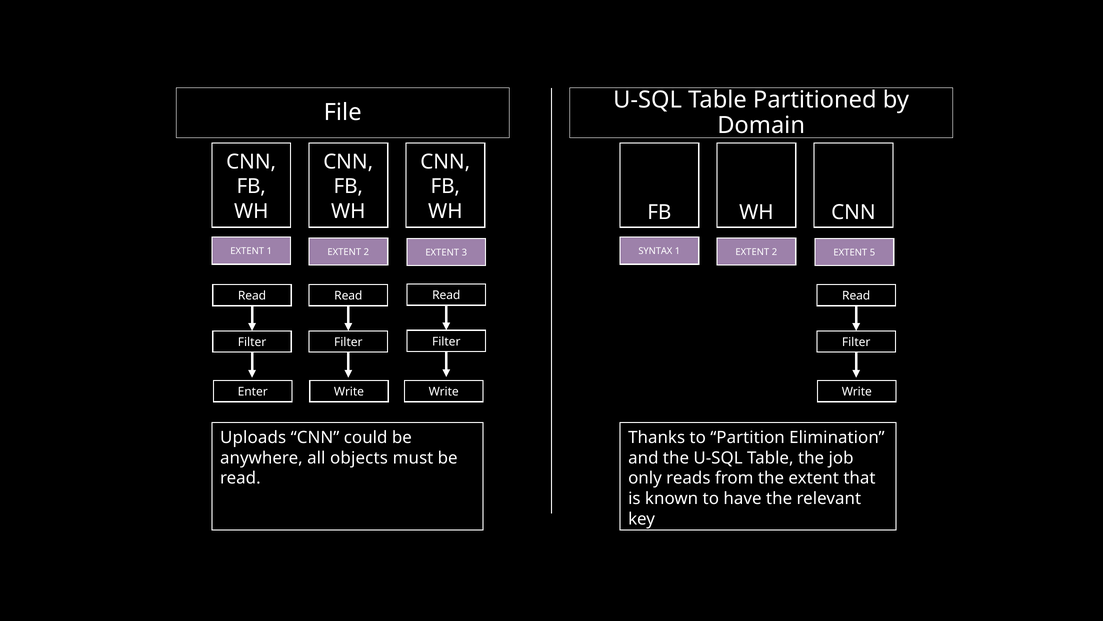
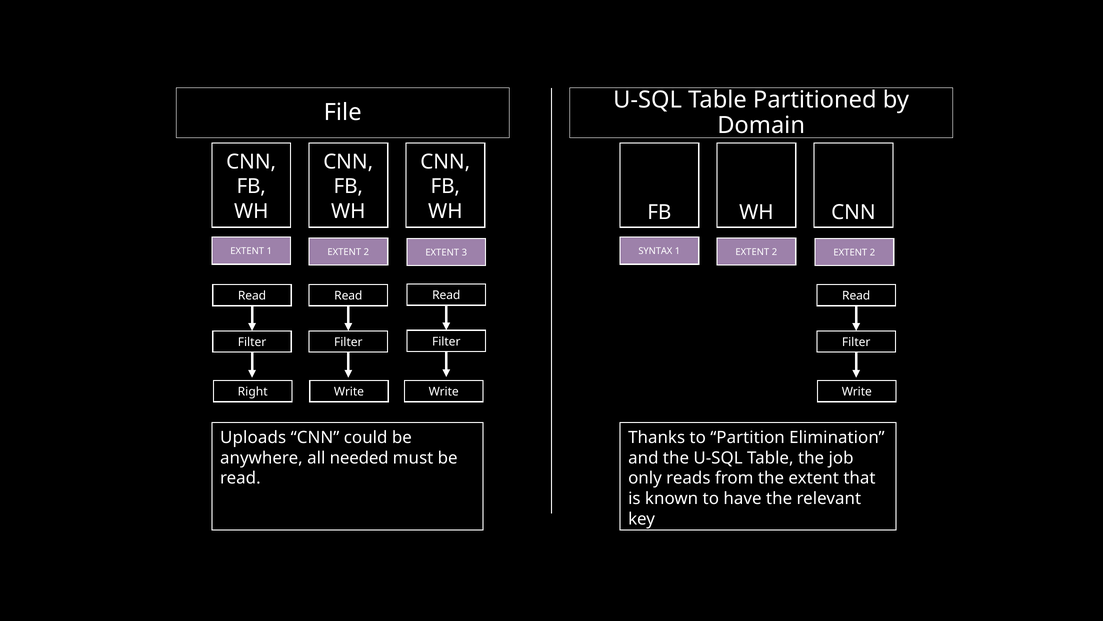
2 EXTENT 5: 5 -> 2 (873, 252)
Enter: Enter -> Right (253, 392)
objects: objects -> needed (359, 458)
